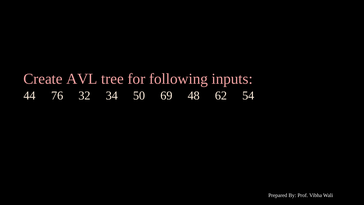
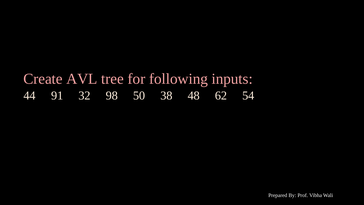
76: 76 -> 91 (57, 95)
34: 34 -> 98 (112, 95)
69: 69 -> 38 (166, 95)
